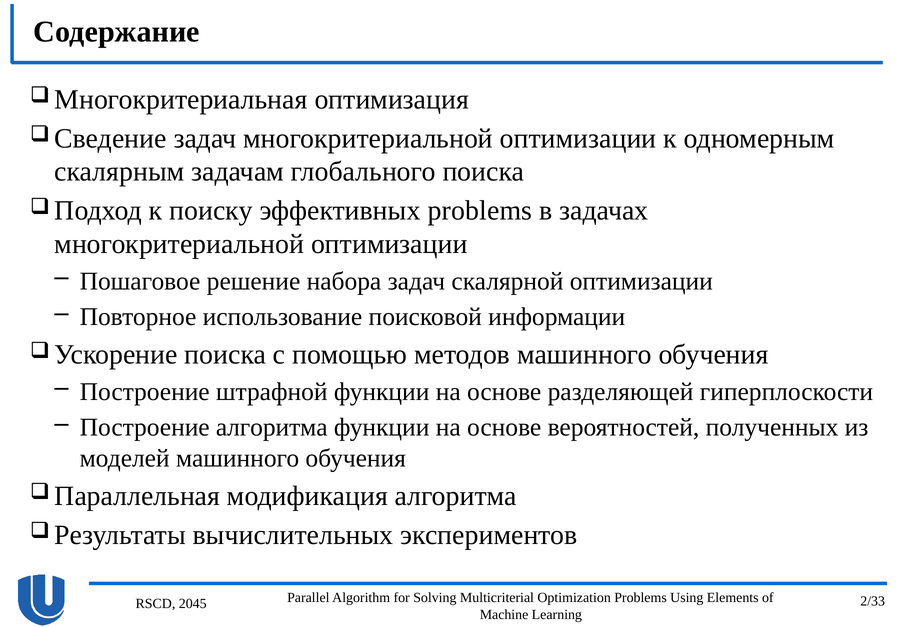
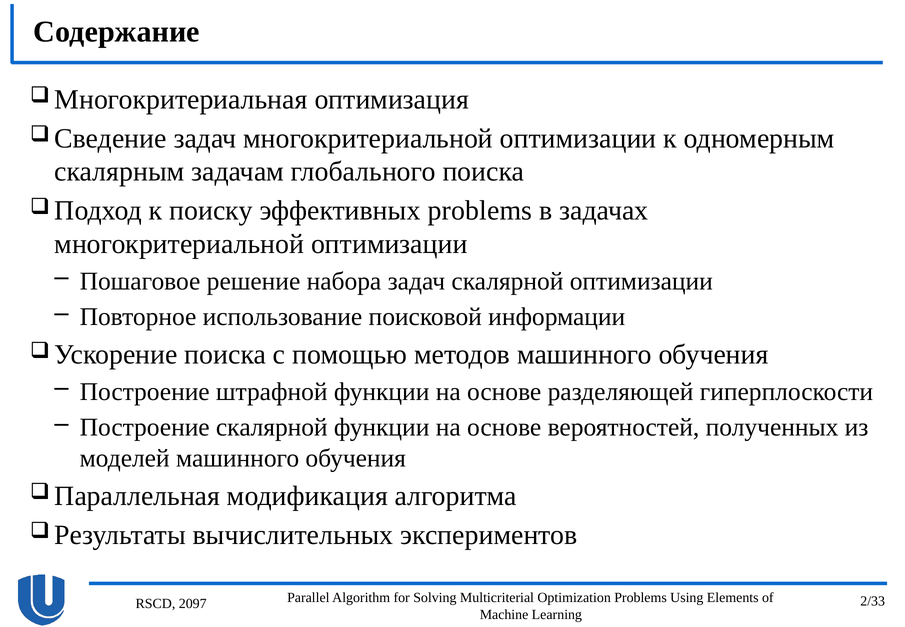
Построение алгоритма: алгоритма -> скалярной (272, 427)
2045: 2045 -> 2097 (193, 603)
